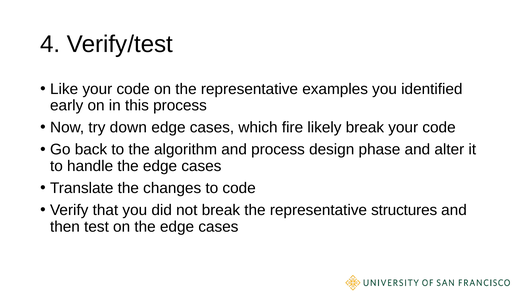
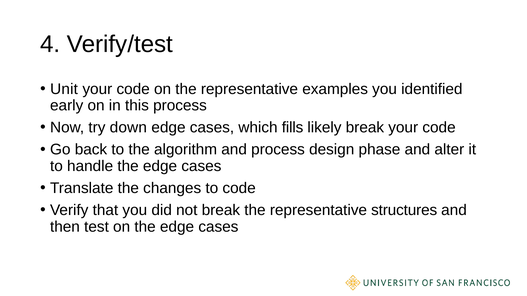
Like: Like -> Unit (64, 89)
fire: fire -> fills (293, 128)
